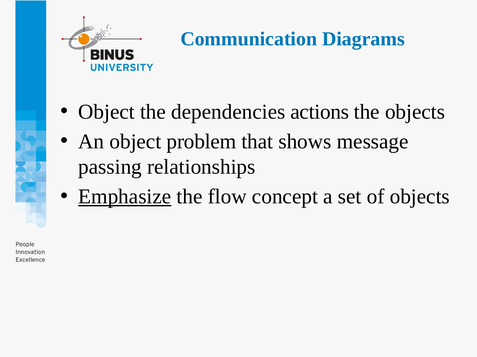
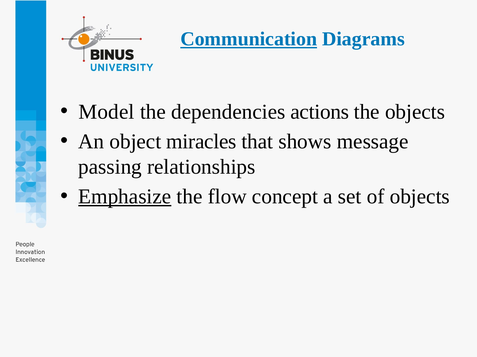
Communication underline: none -> present (249, 39)
Object: Object -> Model (106, 112)
problem: problem -> miracles (201, 142)
